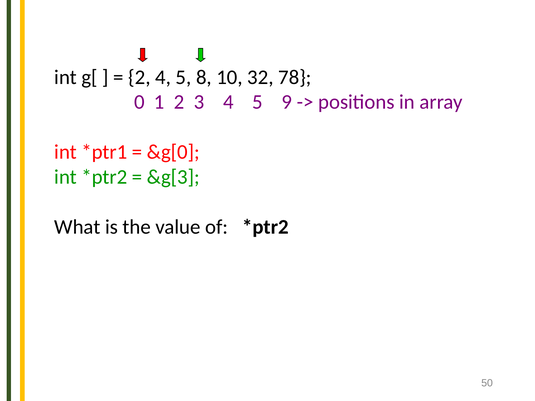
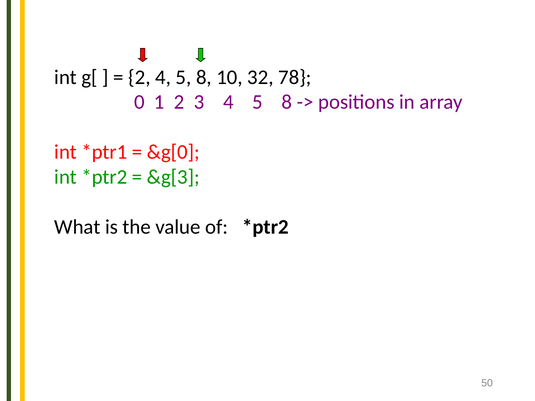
3 4 5 9: 9 -> 8 (287, 102)
